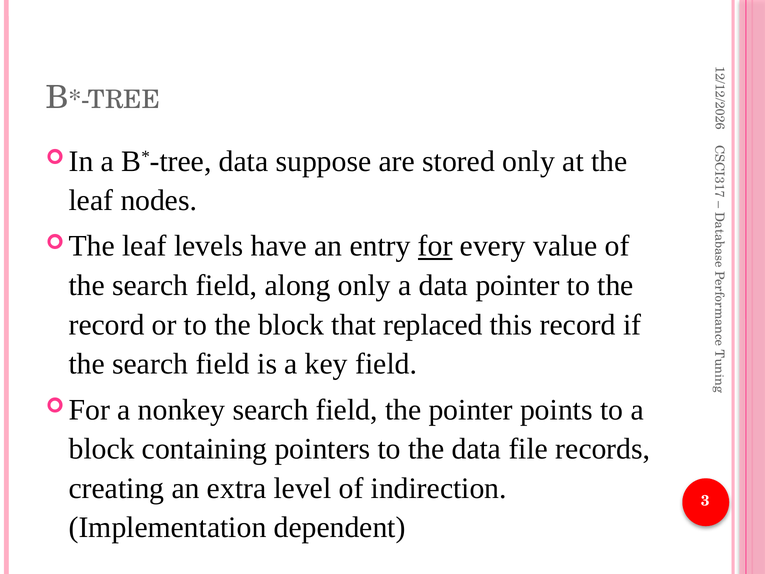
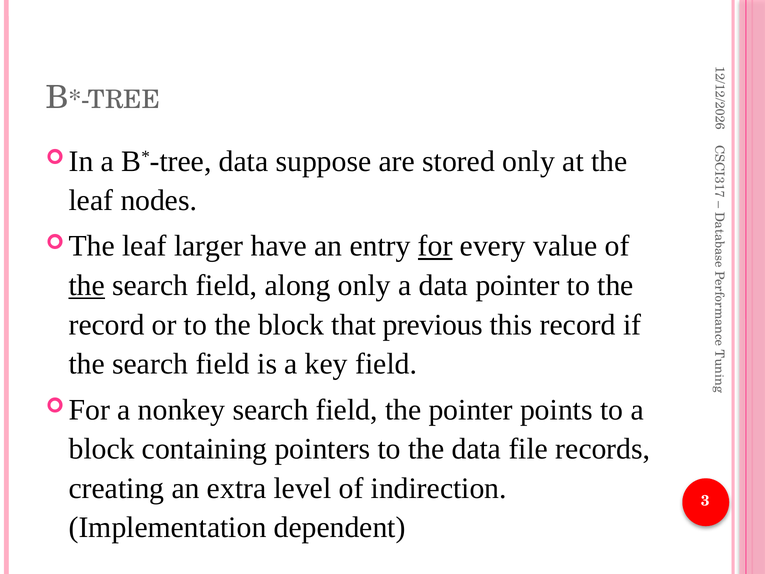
levels: levels -> larger (209, 246)
the underline: none -> present (87, 285)
replaced: replaced -> previous (433, 325)
